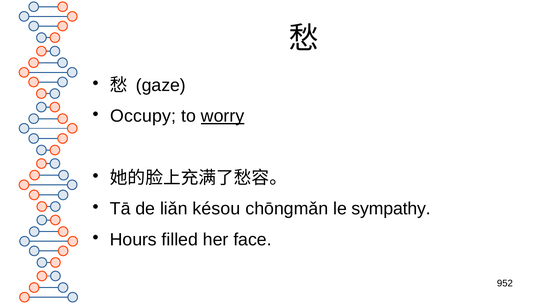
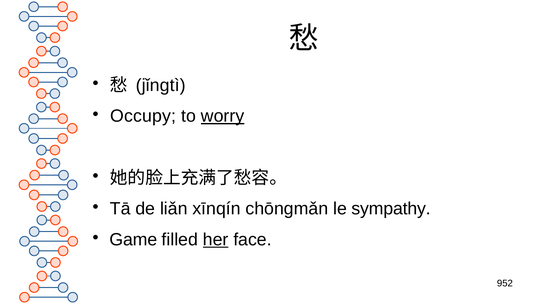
gaze: gaze -> jǐngtì (161, 85)
késou: késou -> xīnqín (217, 209)
Hours: Hours -> Game (133, 239)
her underline: none -> present (216, 239)
